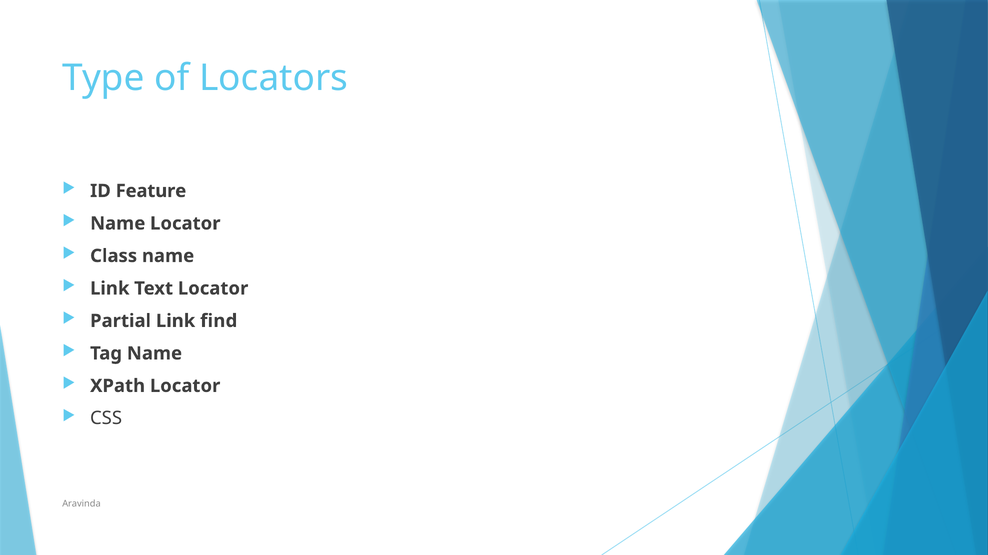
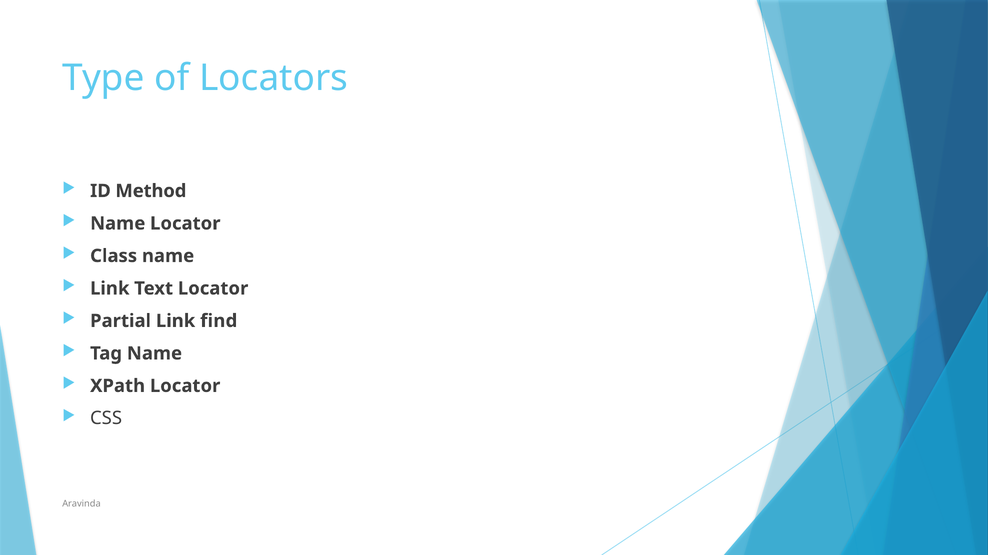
Feature: Feature -> Method (151, 191)
